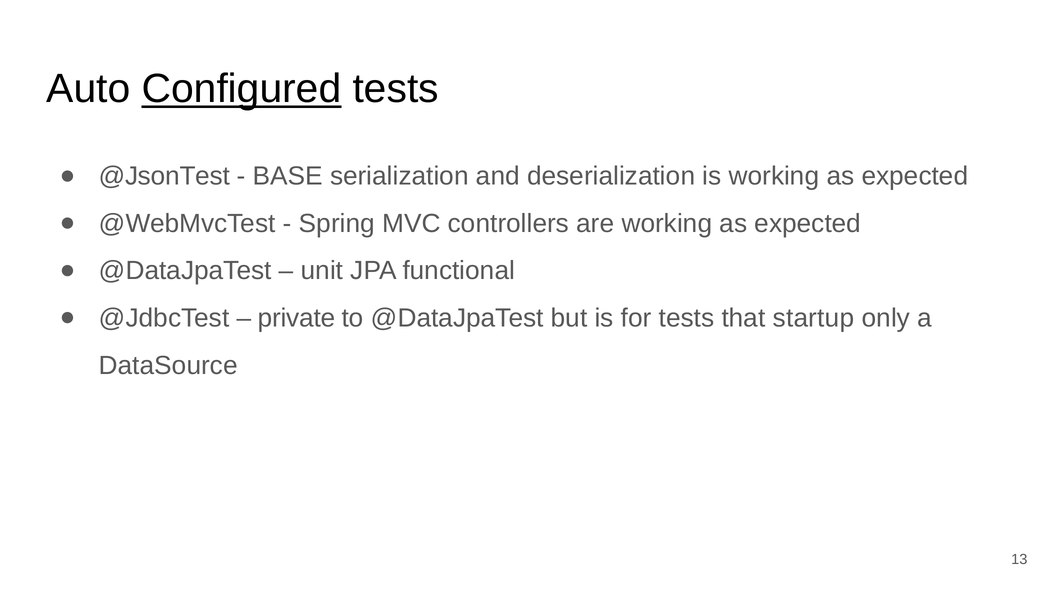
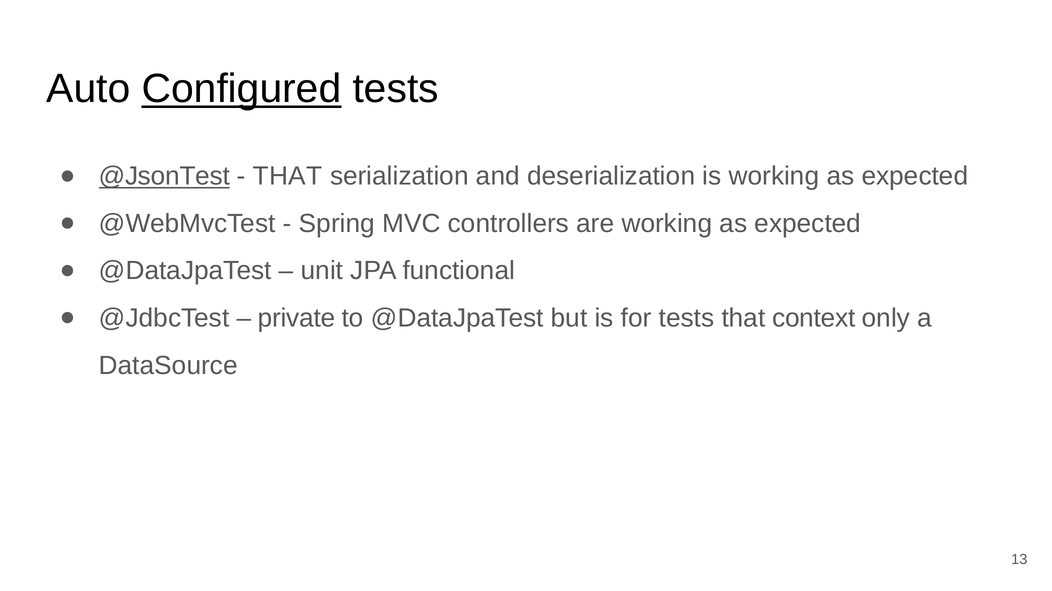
@JsonTest underline: none -> present (164, 176)
BASE: BASE -> THAT (288, 176)
startup: startup -> context (814, 319)
